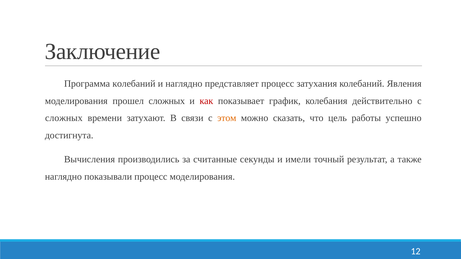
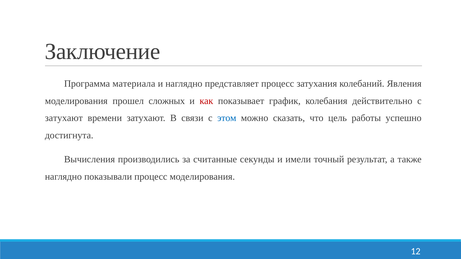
Программа колебаний: колебаний -> материала (134, 84)
сложных: сложных -> затухают (64, 118)
этом colour: orange -> blue (227, 118)
